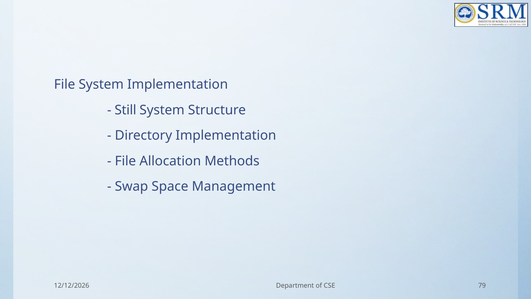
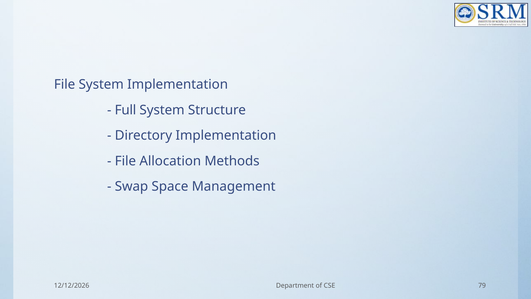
Still: Still -> Full (125, 110)
